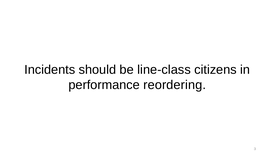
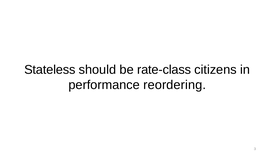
Incidents: Incidents -> Stateless (50, 70)
line-class: line-class -> rate-class (164, 70)
